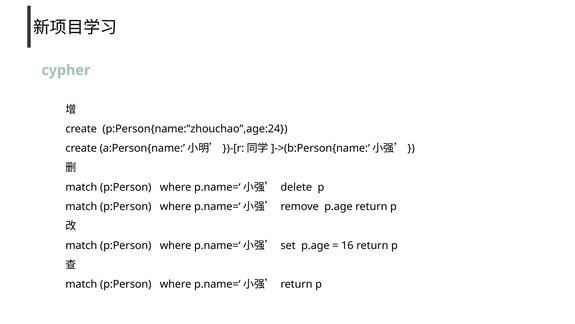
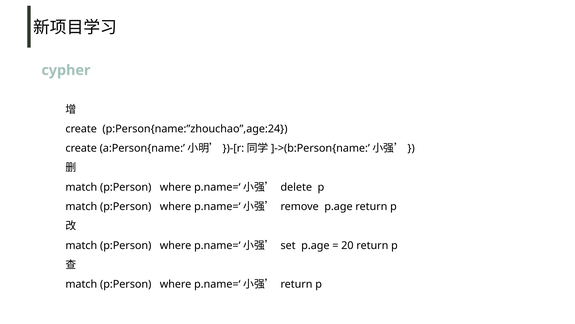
16: 16 -> 20 (347, 245)
